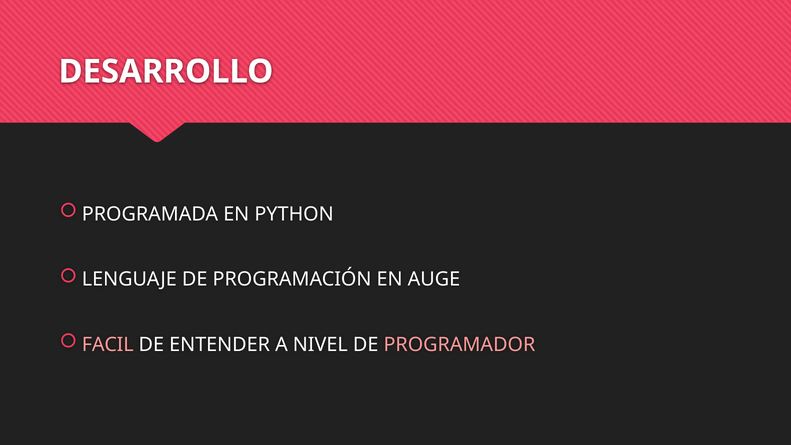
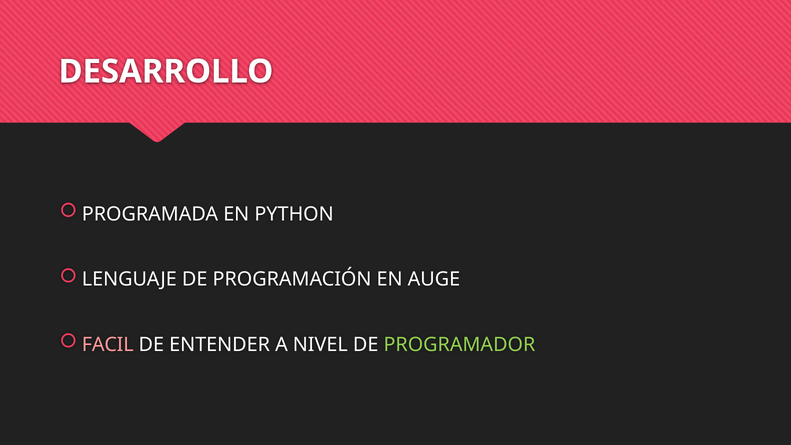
PROGRAMADOR colour: pink -> light green (459, 344)
